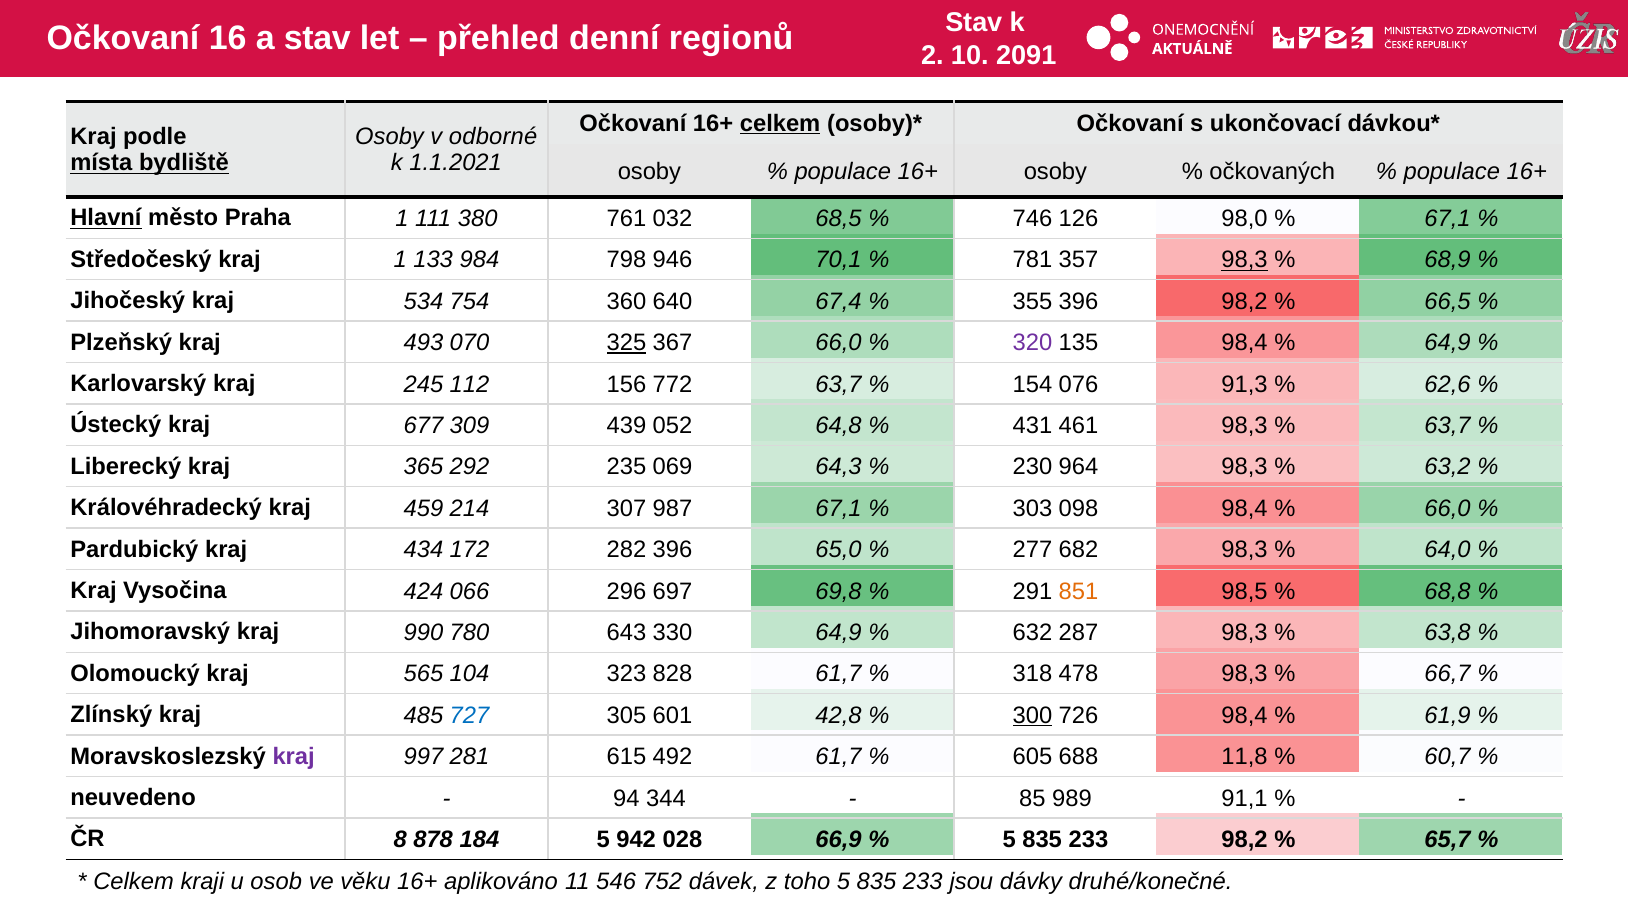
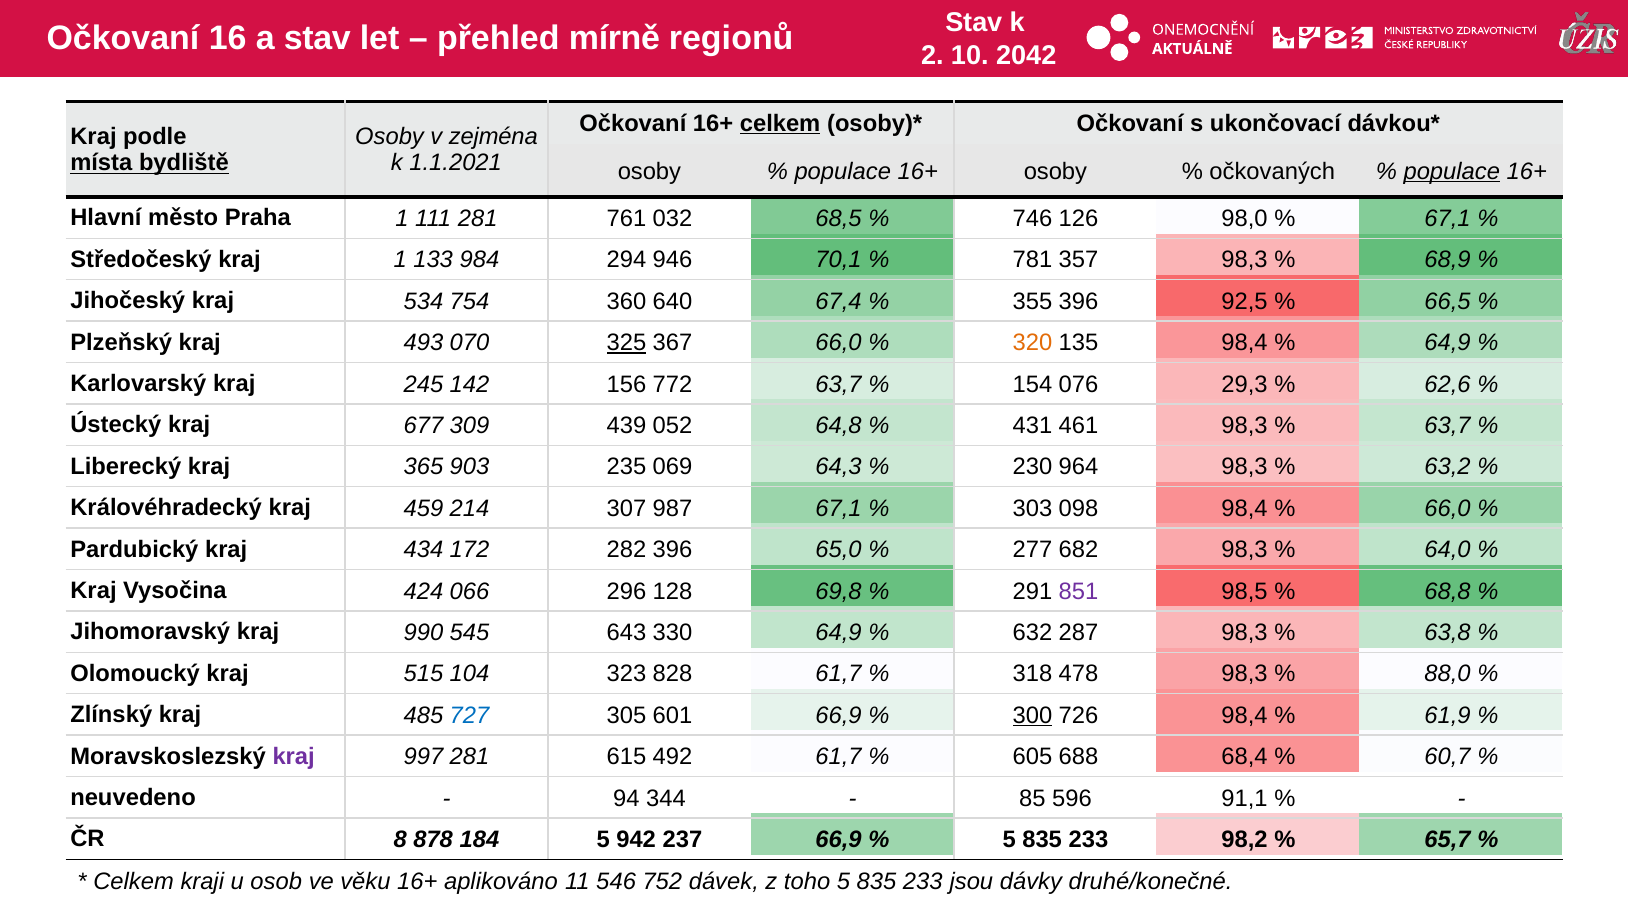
denní: denní -> mírně (614, 38)
2091: 2091 -> 2042 (1026, 55)
odborné: odborné -> zejména (493, 136)
populace underline: none -> present (1452, 171)
Hlavní underline: present -> none (106, 218)
111 380: 380 -> 281 (478, 219)
798: 798 -> 294 (626, 260)
98,3 underline: present -> none (1245, 260)
396 98,2: 98,2 -> 92,5 (1245, 301)
320 colour: purple -> orange (1032, 343)
112: 112 -> 142 (470, 384)
91,3: 91,3 -> 29,3 (1245, 384)
292: 292 -> 903 (470, 467)
697: 697 -> 128 (673, 591)
851 colour: orange -> purple (1079, 591)
780: 780 -> 545 (470, 633)
565: 565 -> 515 (423, 674)
66,7: 66,7 -> 88,0 (1448, 674)
601 42,8: 42,8 -> 66,9 (839, 715)
11,8: 11,8 -> 68,4 (1245, 757)
989: 989 -> 596 (1072, 798)
028: 028 -> 237 (682, 839)
